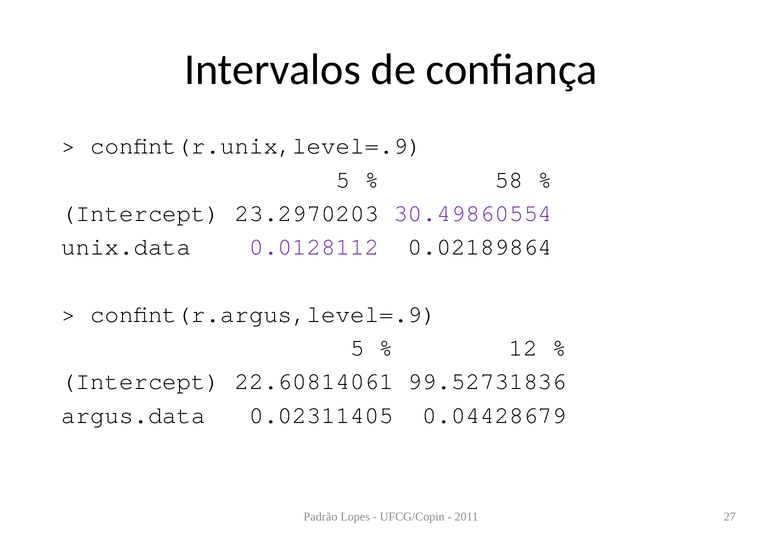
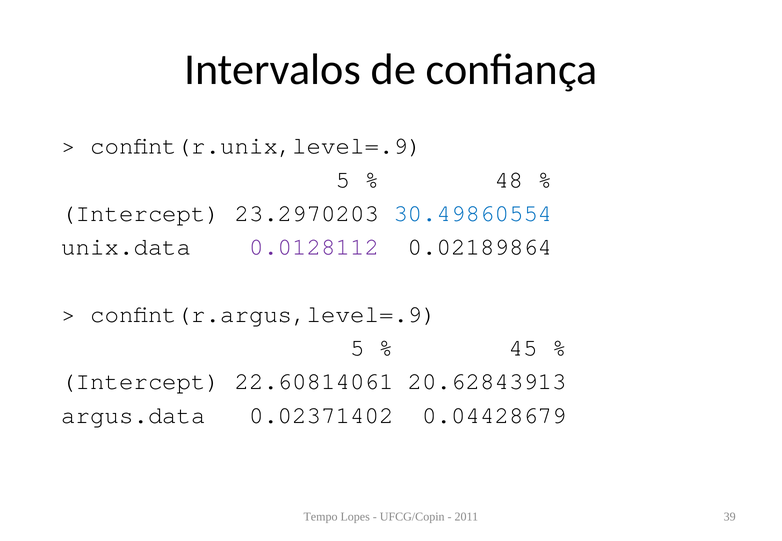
58: 58 -> 48 (509, 180)
30.49860554 colour: purple -> blue (473, 213)
12: 12 -> 45 (523, 348)
99.52731836: 99.52731836 -> 20.62843913 (487, 382)
0.02311405: 0.02311405 -> 0.02371402 (321, 415)
Padrão: Padrão -> Tempo (321, 517)
27: 27 -> 39 (730, 517)
